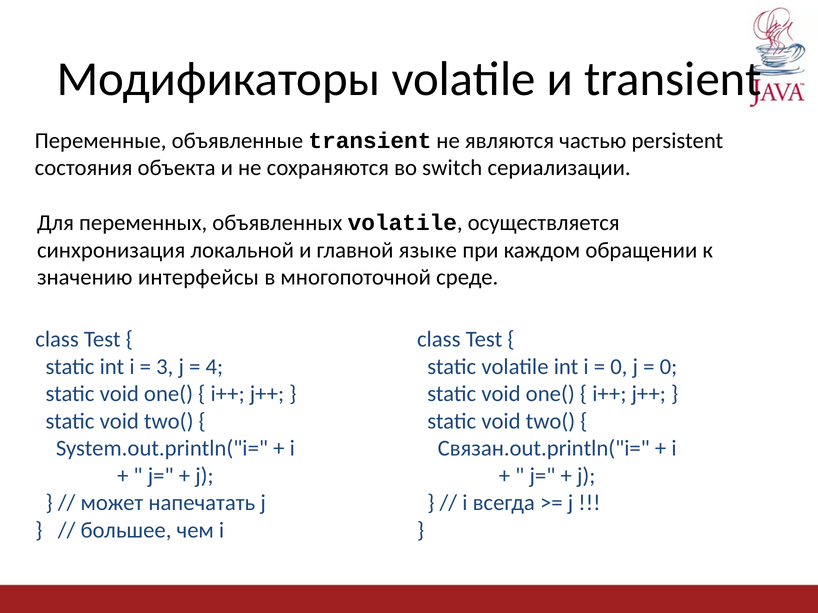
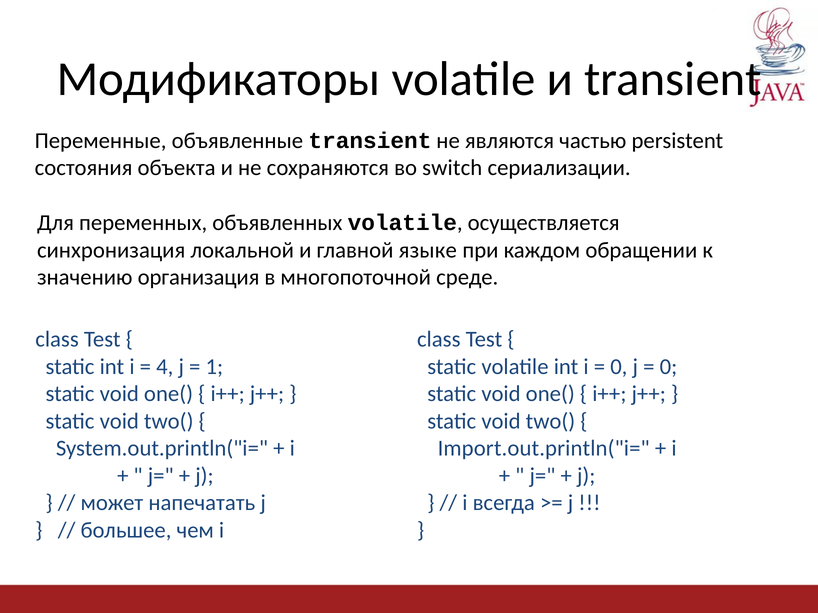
интерфейсы: интерфейсы -> организация (199, 278)
3: 3 -> 4 (165, 367)
4: 4 -> 1 (214, 367)
Связан.out.println("i=: Связан.out.println("i= -> Import.out.println("i= (544, 449)
